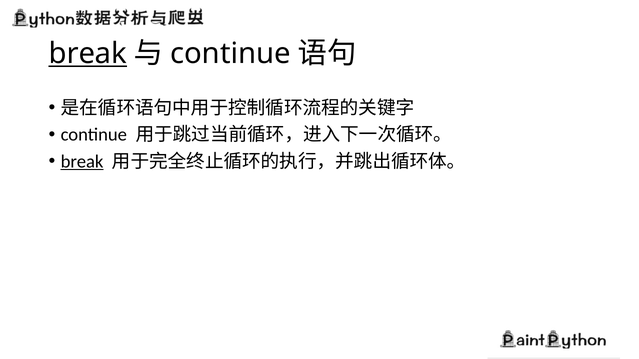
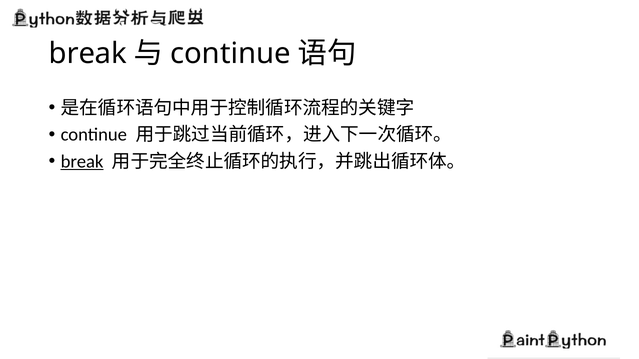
break underline: present -> none (88, 54)
